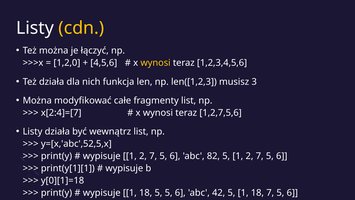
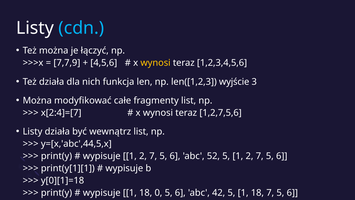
cdn colour: yellow -> light blue (81, 28)
1,2,0: 1,2,0 -> 7,7,9 (67, 63)
musisz: musisz -> wyjście (234, 82)
y=[x,'abc',52,5,x: y=[x,'abc',52,5,x -> y=[x,'abc',44,5,x (76, 144)
82: 82 -> 52 (213, 156)
18 5: 5 -> 0 (158, 192)
